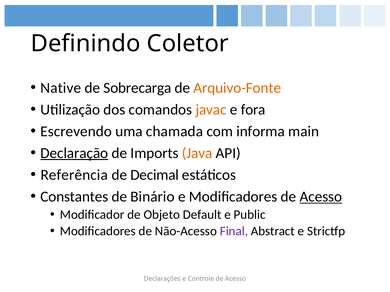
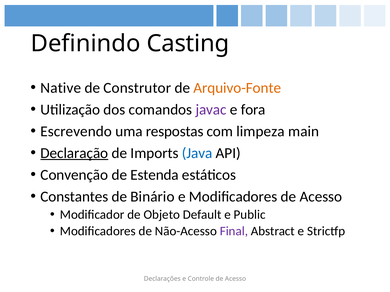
Coletor: Coletor -> Casting (188, 44)
Sobrecarga: Sobrecarga -> Construtor (137, 88)
javac colour: orange -> purple (211, 110)
chamada: chamada -> respostas (175, 132)
informa: informa -> limpeza (261, 132)
Java colour: orange -> blue (197, 153)
Referência: Referência -> Convenção (74, 175)
Decimal: Decimal -> Estenda (155, 175)
Acesso underline: present -> none (321, 197)
